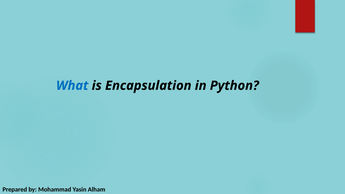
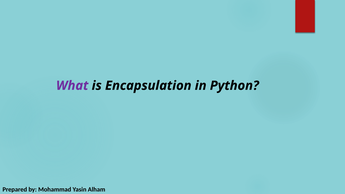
What colour: blue -> purple (72, 86)
